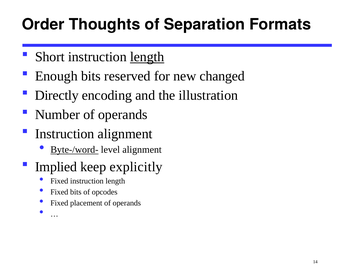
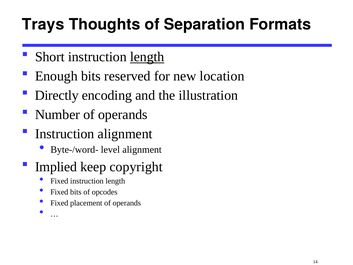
Order: Order -> Trays (43, 24)
changed: changed -> location (222, 76)
Byte-/word- underline: present -> none (74, 150)
explicitly: explicitly -> copyright (136, 167)
